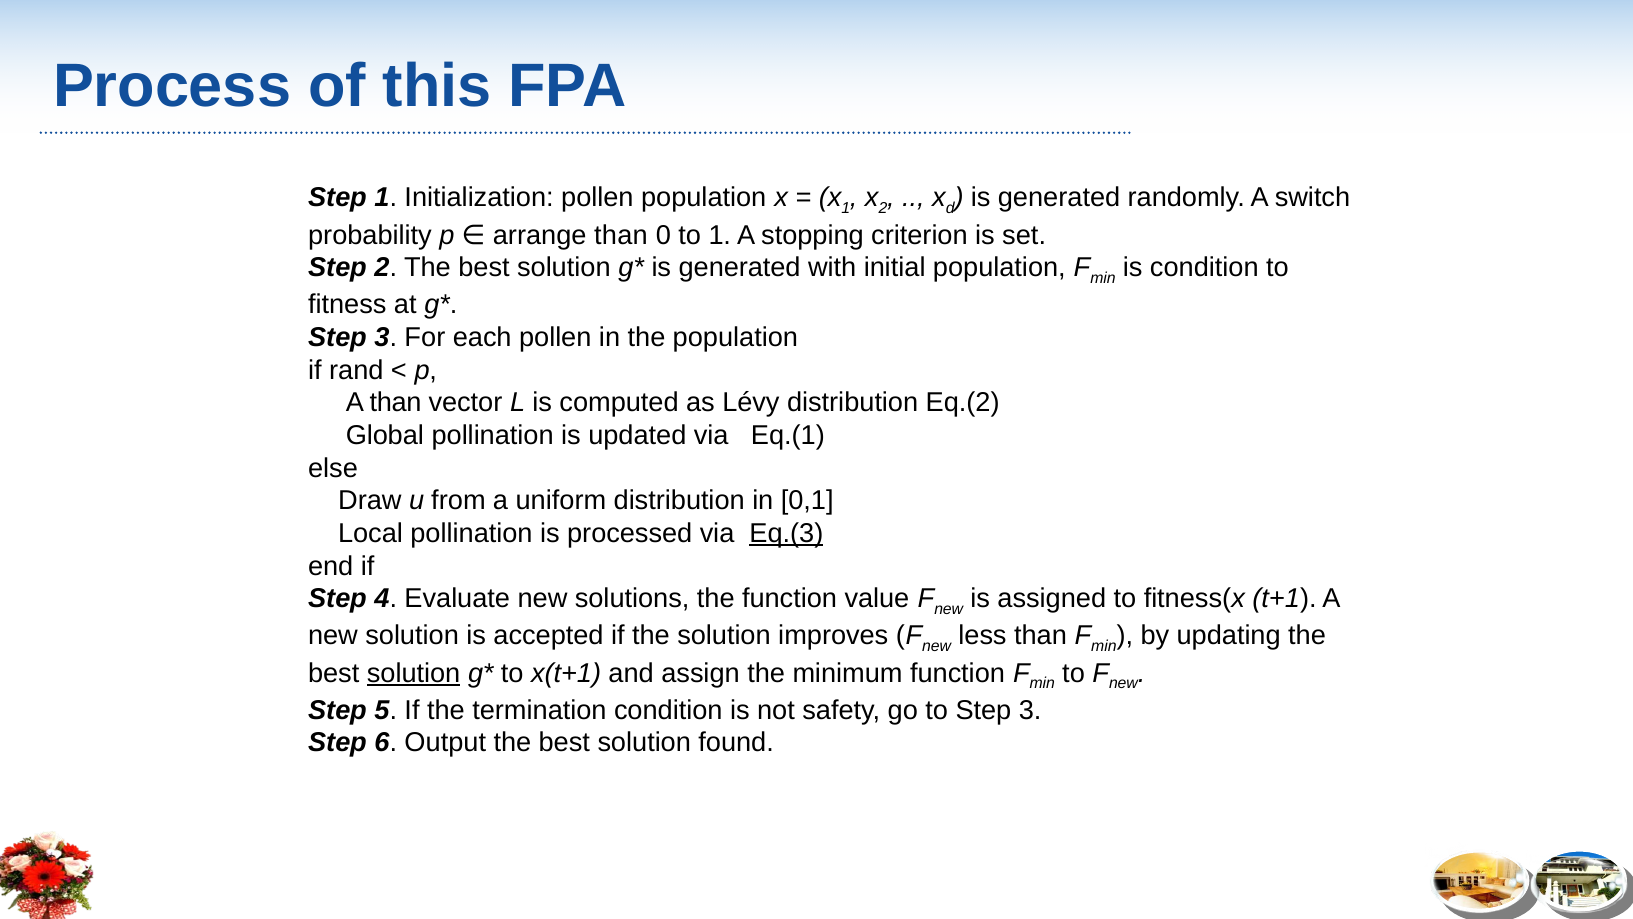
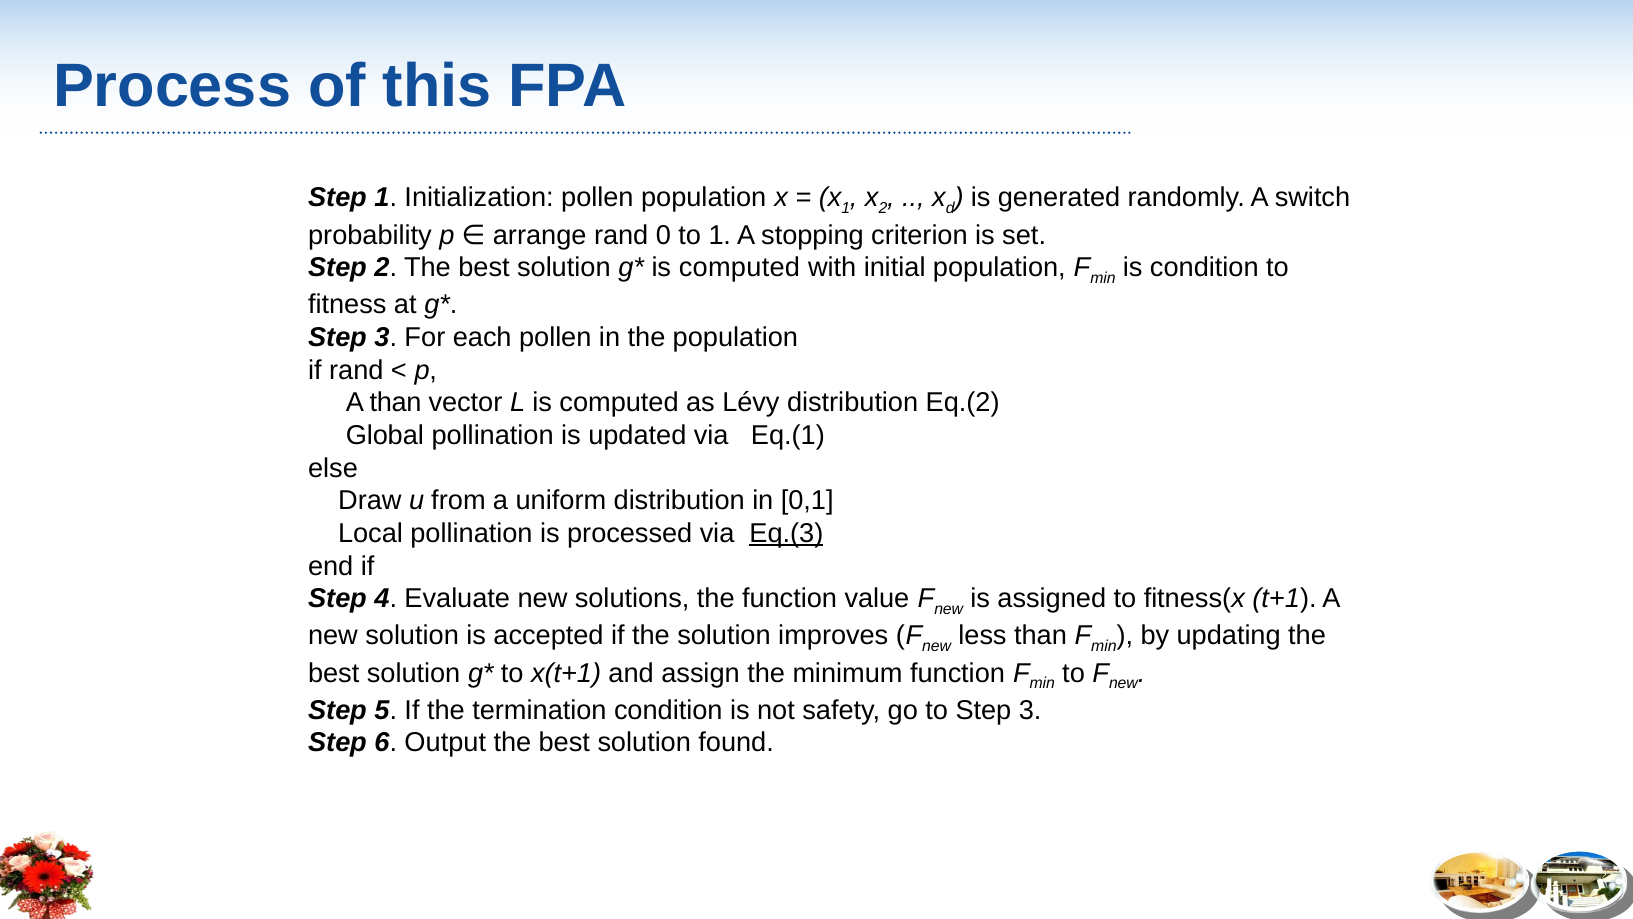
arrange than: than -> rand (621, 235)
generated: generated -> computed (739, 268)
solution underline: present -> none (414, 673)
